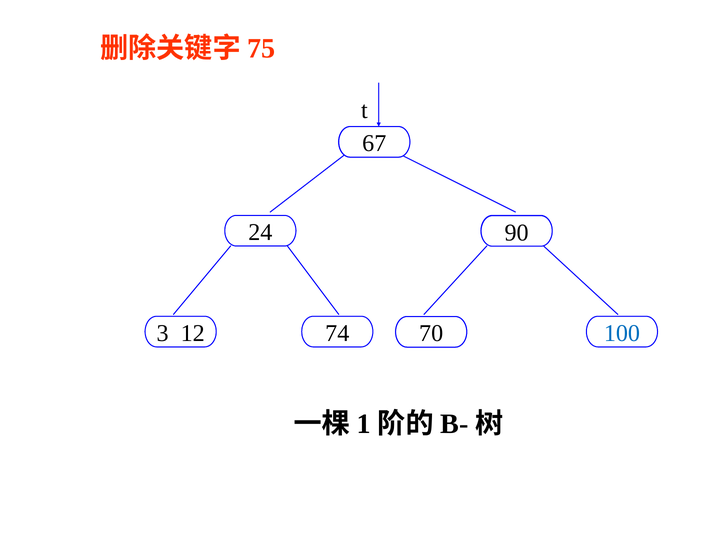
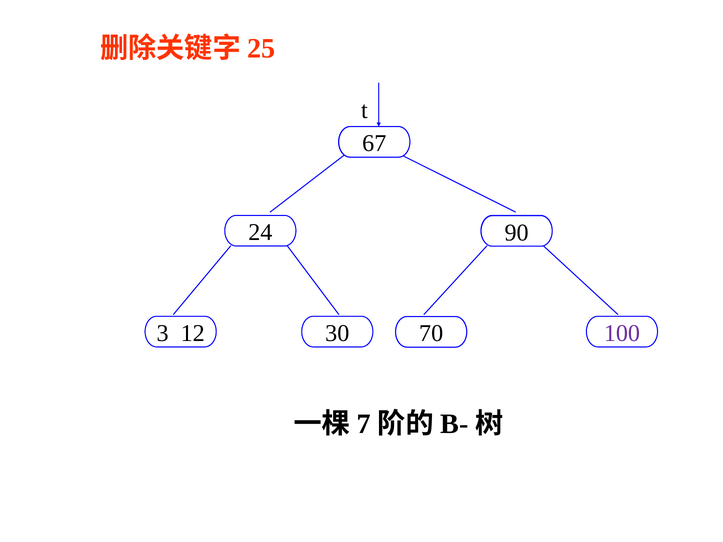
75: 75 -> 25 (261, 49)
74: 74 -> 30 (337, 333)
100 colour: blue -> purple (622, 333)
1: 1 -> 7 (364, 424)
